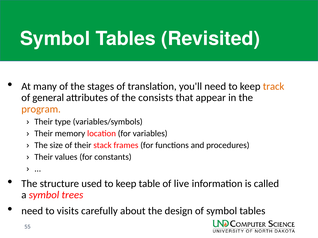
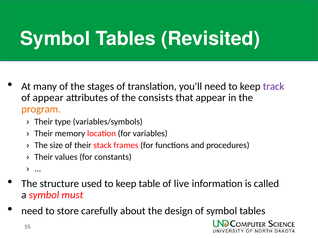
track colour: orange -> purple (274, 86)
of general: general -> appear (48, 98)
trees: trees -> must (72, 195)
visits: visits -> store (68, 211)
